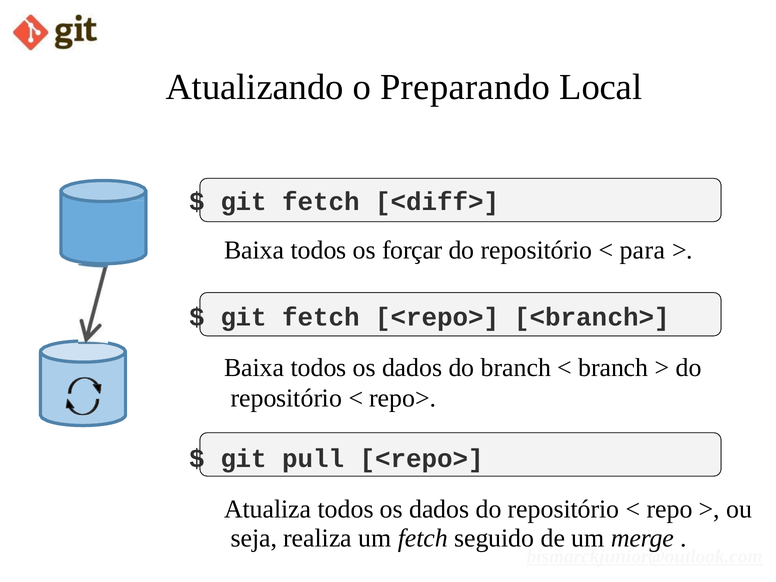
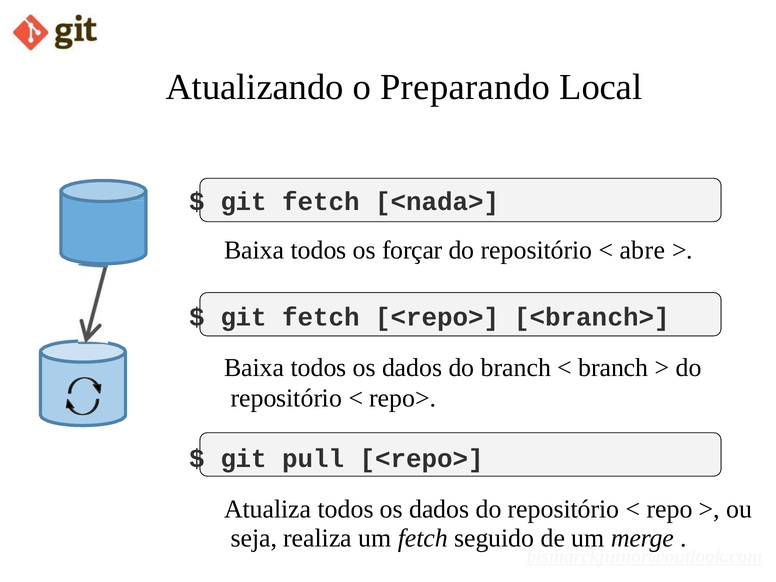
<diff>: <diff> -> <nada> (437, 202)
para: para -> abre (642, 250)
